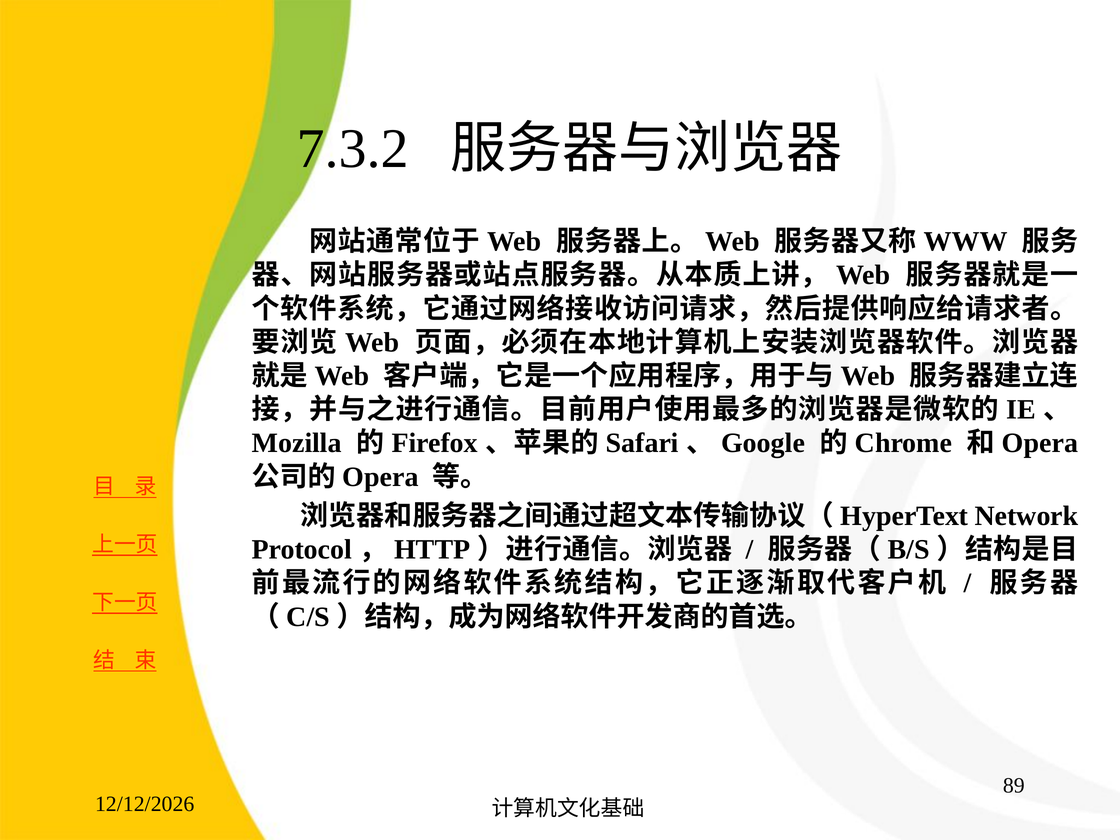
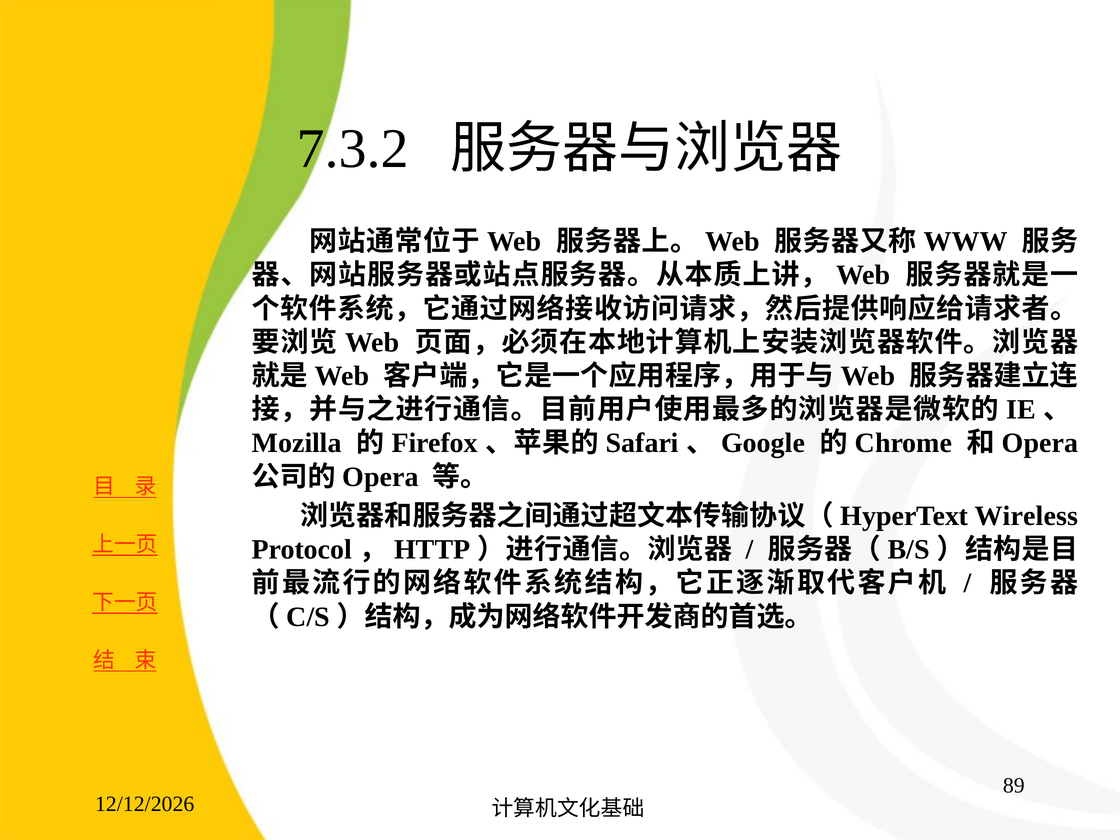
Network: Network -> Wireless (1026, 516)
